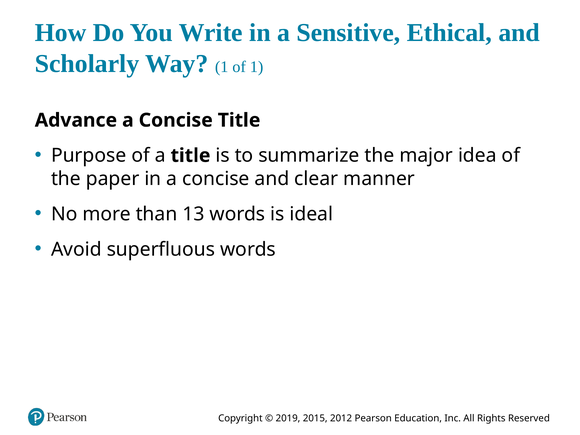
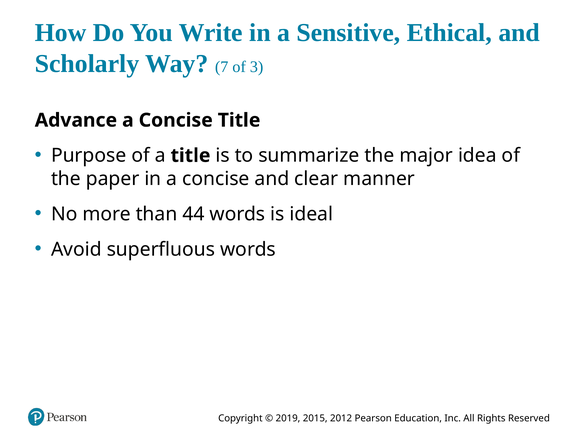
Way 1: 1 -> 7 (222, 67)
of 1: 1 -> 3 (257, 67)
13: 13 -> 44 (194, 214)
